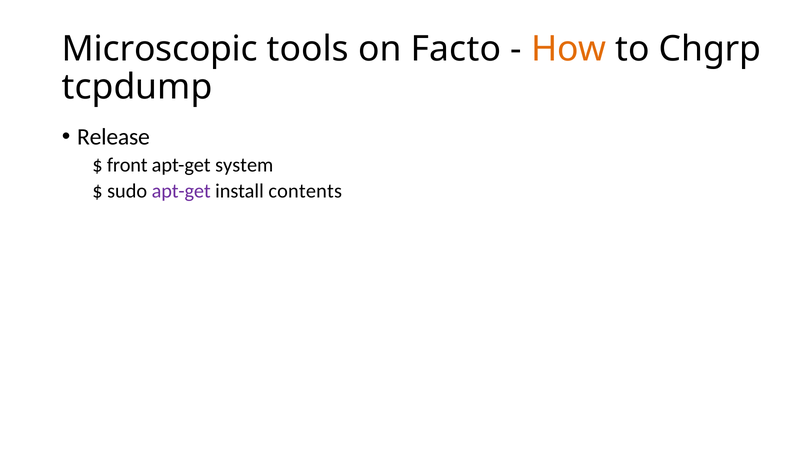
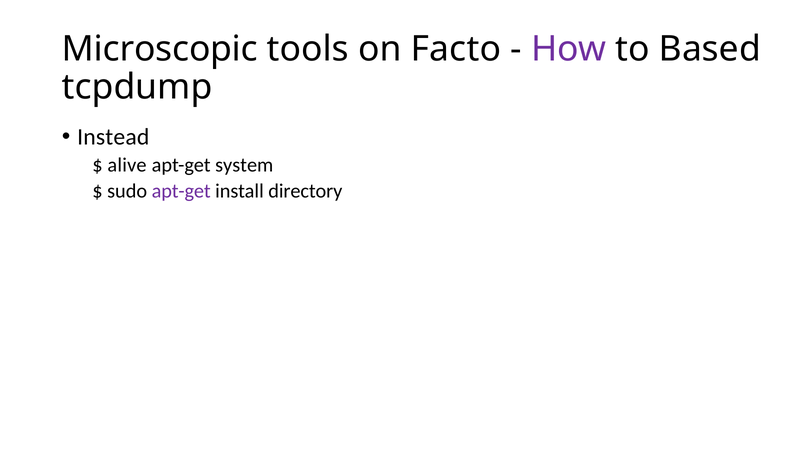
How colour: orange -> purple (569, 49)
Chgrp: Chgrp -> Based (710, 49)
Release: Release -> Instead (113, 137)
front: front -> alive (127, 165)
contents: contents -> directory (305, 191)
